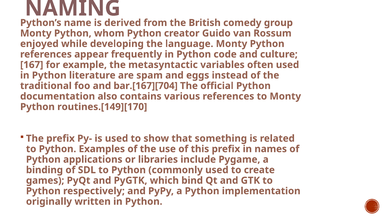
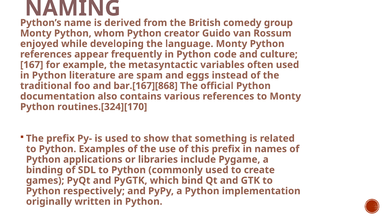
bar.[167][704: bar.[167][704 -> bar.[167][868 (146, 86)
routines.[149][170: routines.[149][170 -> routines.[324][170 (102, 107)
